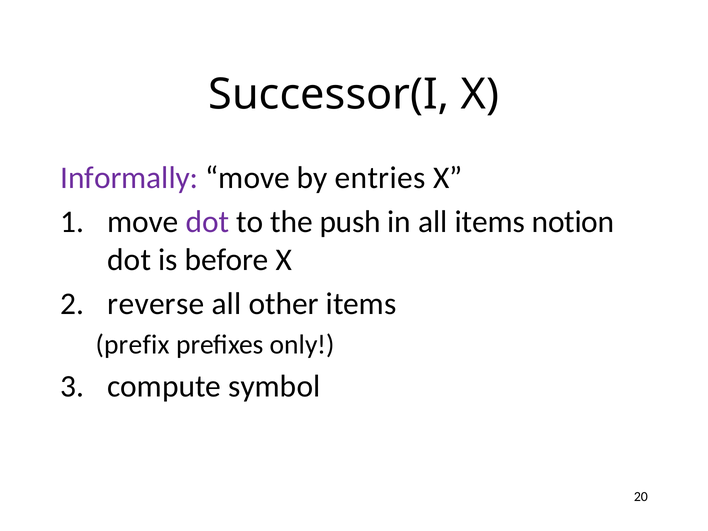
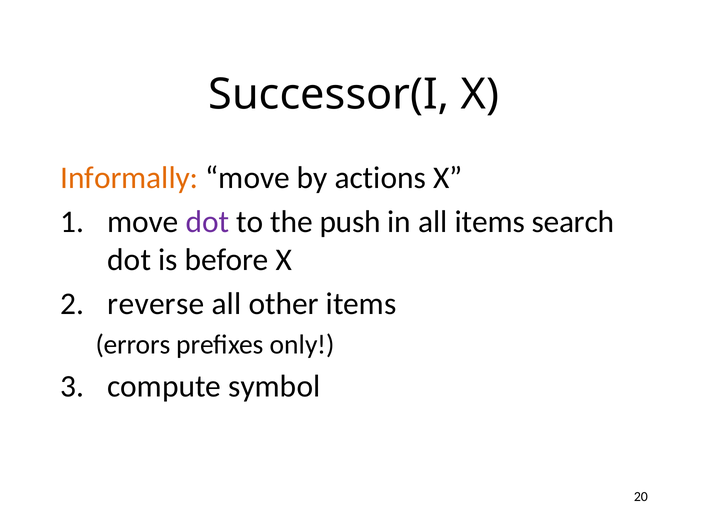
Informally colour: purple -> orange (129, 178)
entries: entries -> actions (380, 178)
notion: notion -> search (573, 222)
prefix: prefix -> errors (133, 345)
